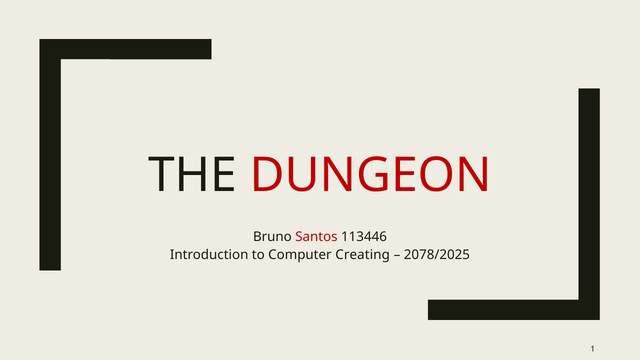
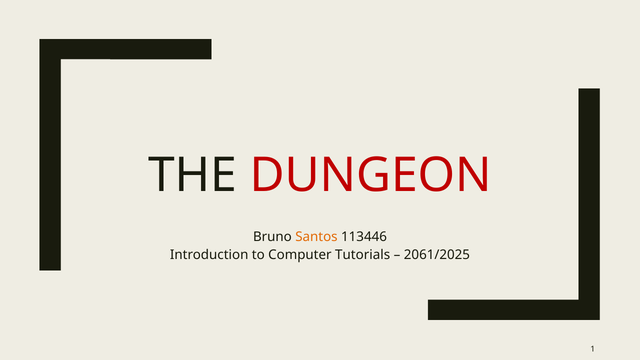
Santos colour: red -> orange (316, 237)
Creating: Creating -> Tutorials (363, 255)
2078/2025: 2078/2025 -> 2061/2025 (437, 255)
